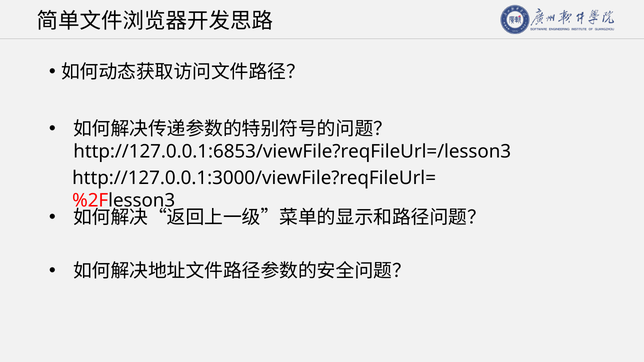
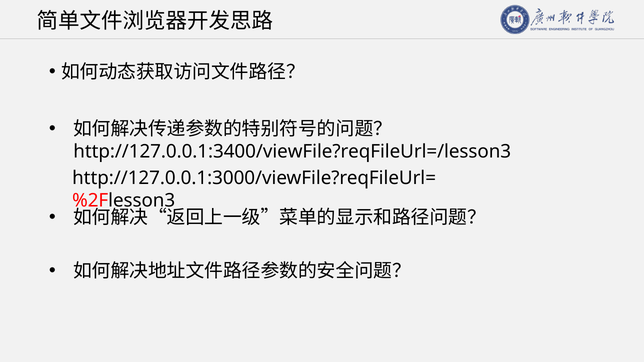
http://127.0.0.1:6853/viewFile?reqFileUrl=/lesson3: http://127.0.0.1:6853/viewFile?reqFileUrl=/lesson3 -> http://127.0.0.1:3400/viewFile?reqFileUrl=/lesson3 (292, 151)
